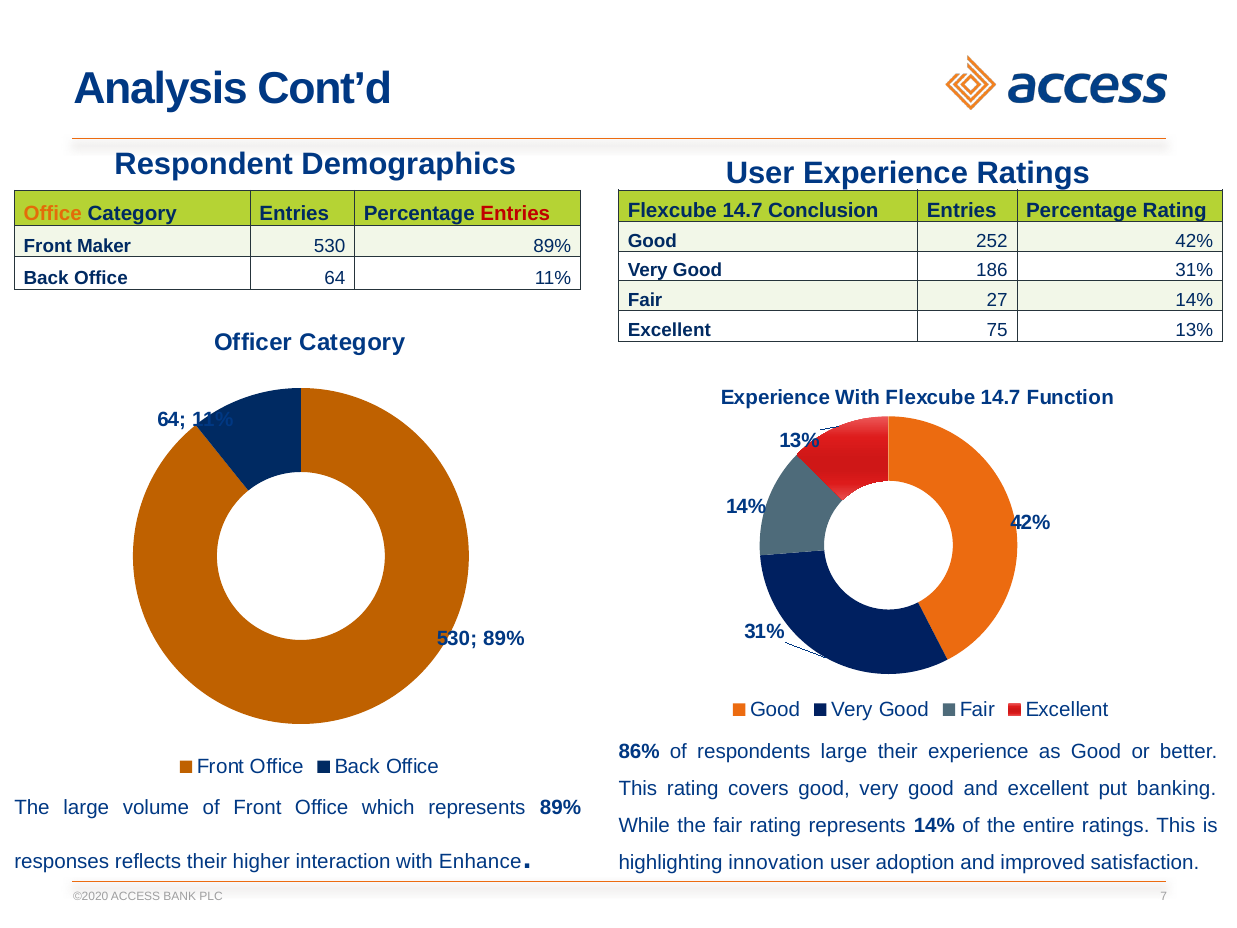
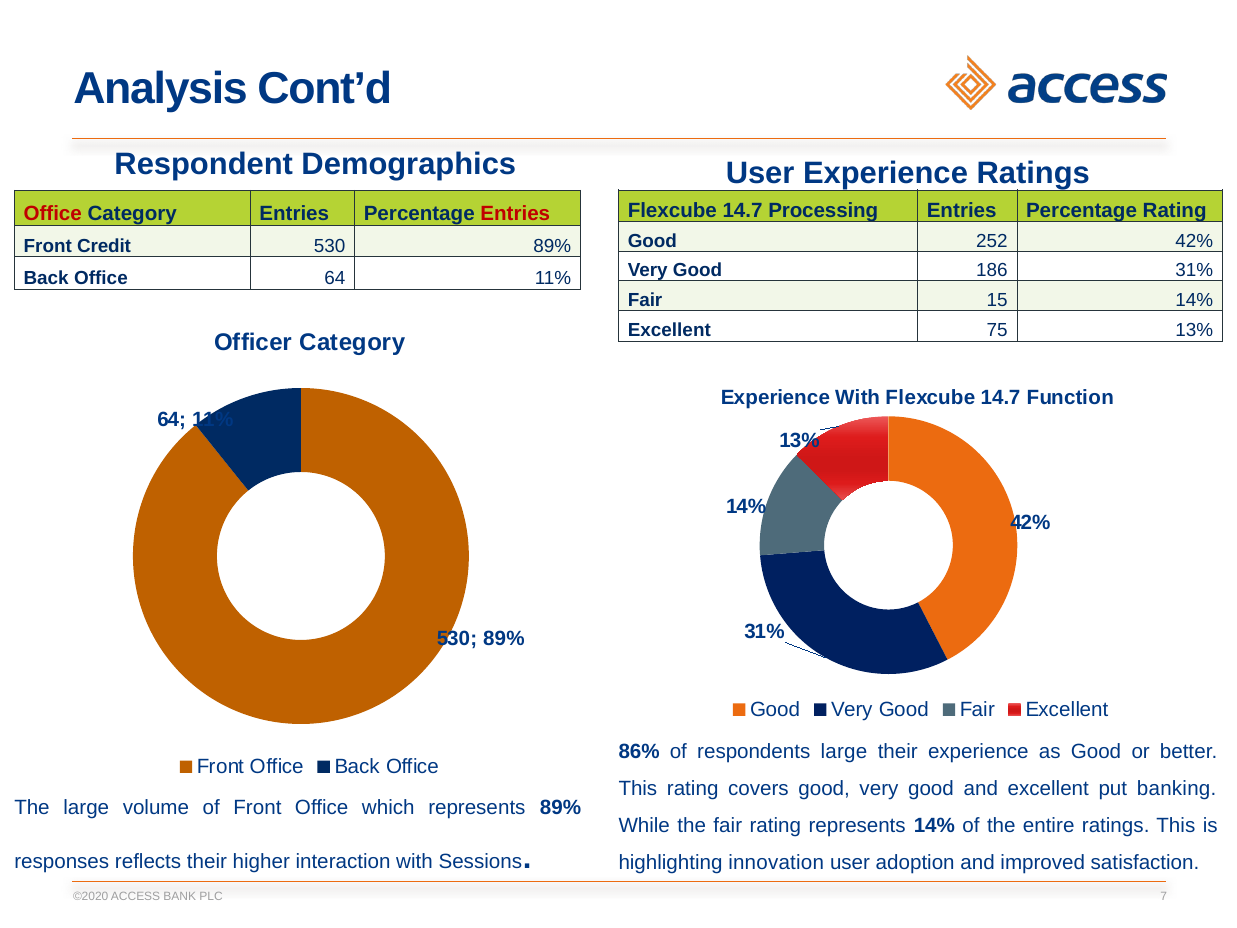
Conclusion: Conclusion -> Processing (823, 210)
Office colour: orange -> red (53, 214)
Maker: Maker -> Credit (104, 246)
27: 27 -> 15 (997, 300)
Enhance: Enhance -> Sessions (480, 861)
